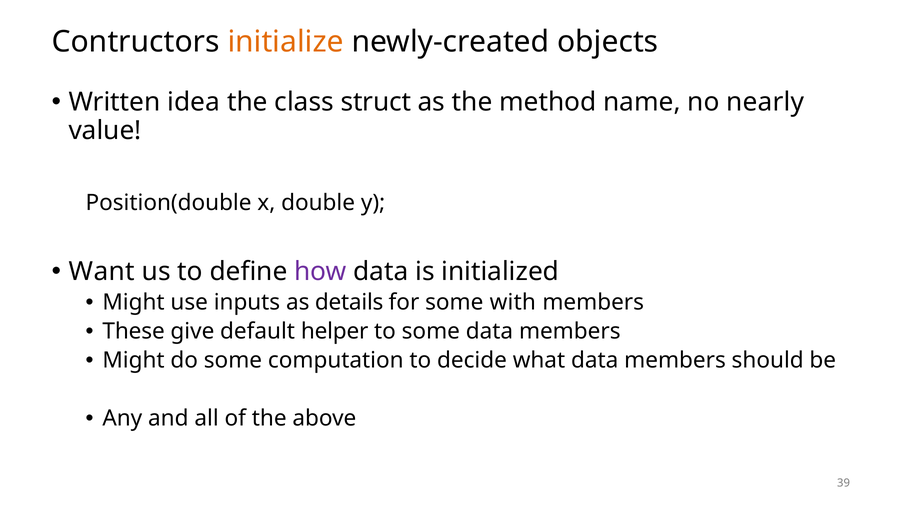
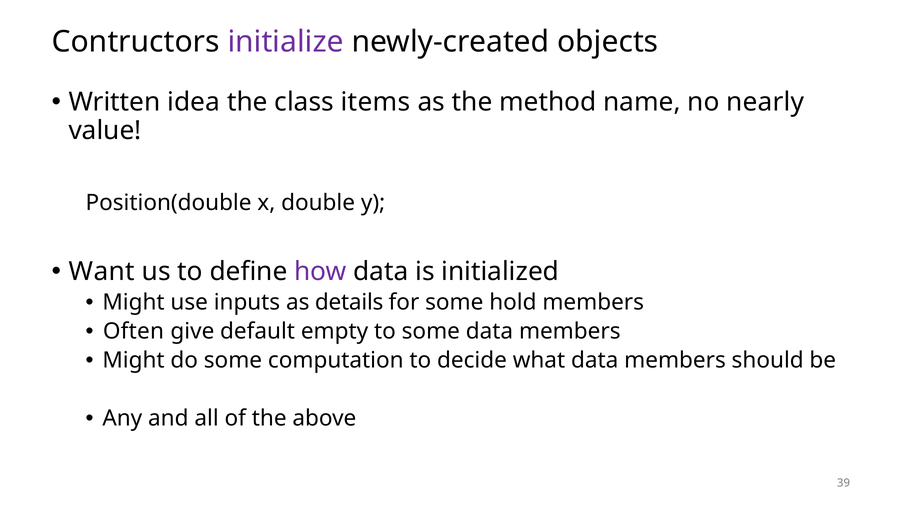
initialize colour: orange -> purple (286, 42)
struct: struct -> items (376, 102)
with: with -> hold (513, 303)
These: These -> Often (133, 332)
helper: helper -> empty (335, 332)
